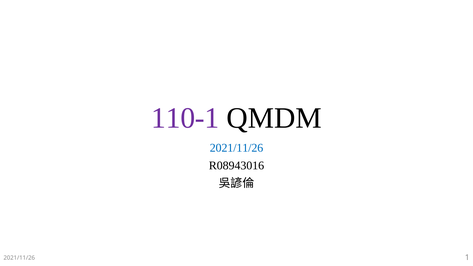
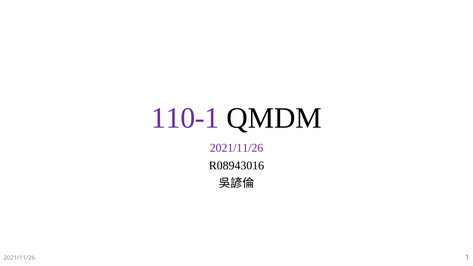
2021/11/26 colour: blue -> purple (237, 148)
